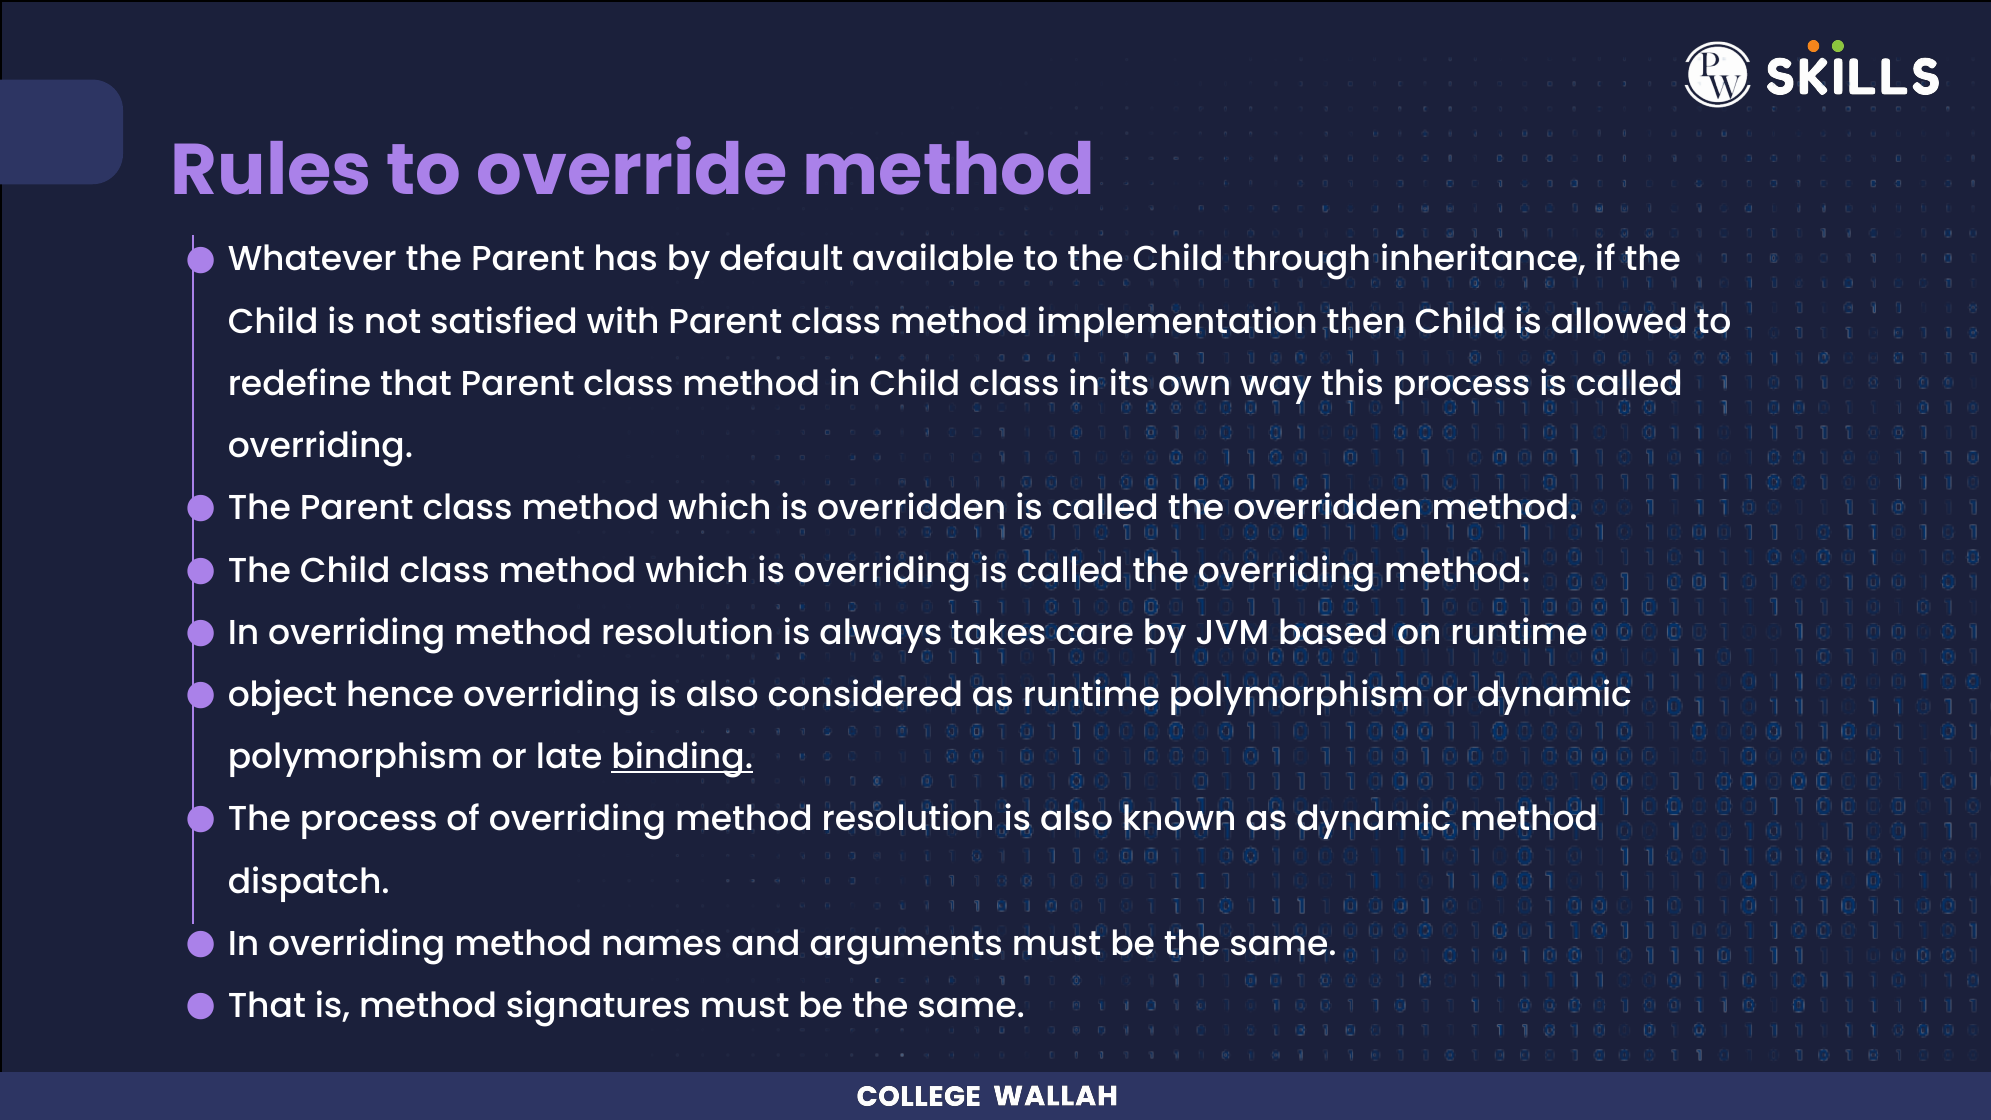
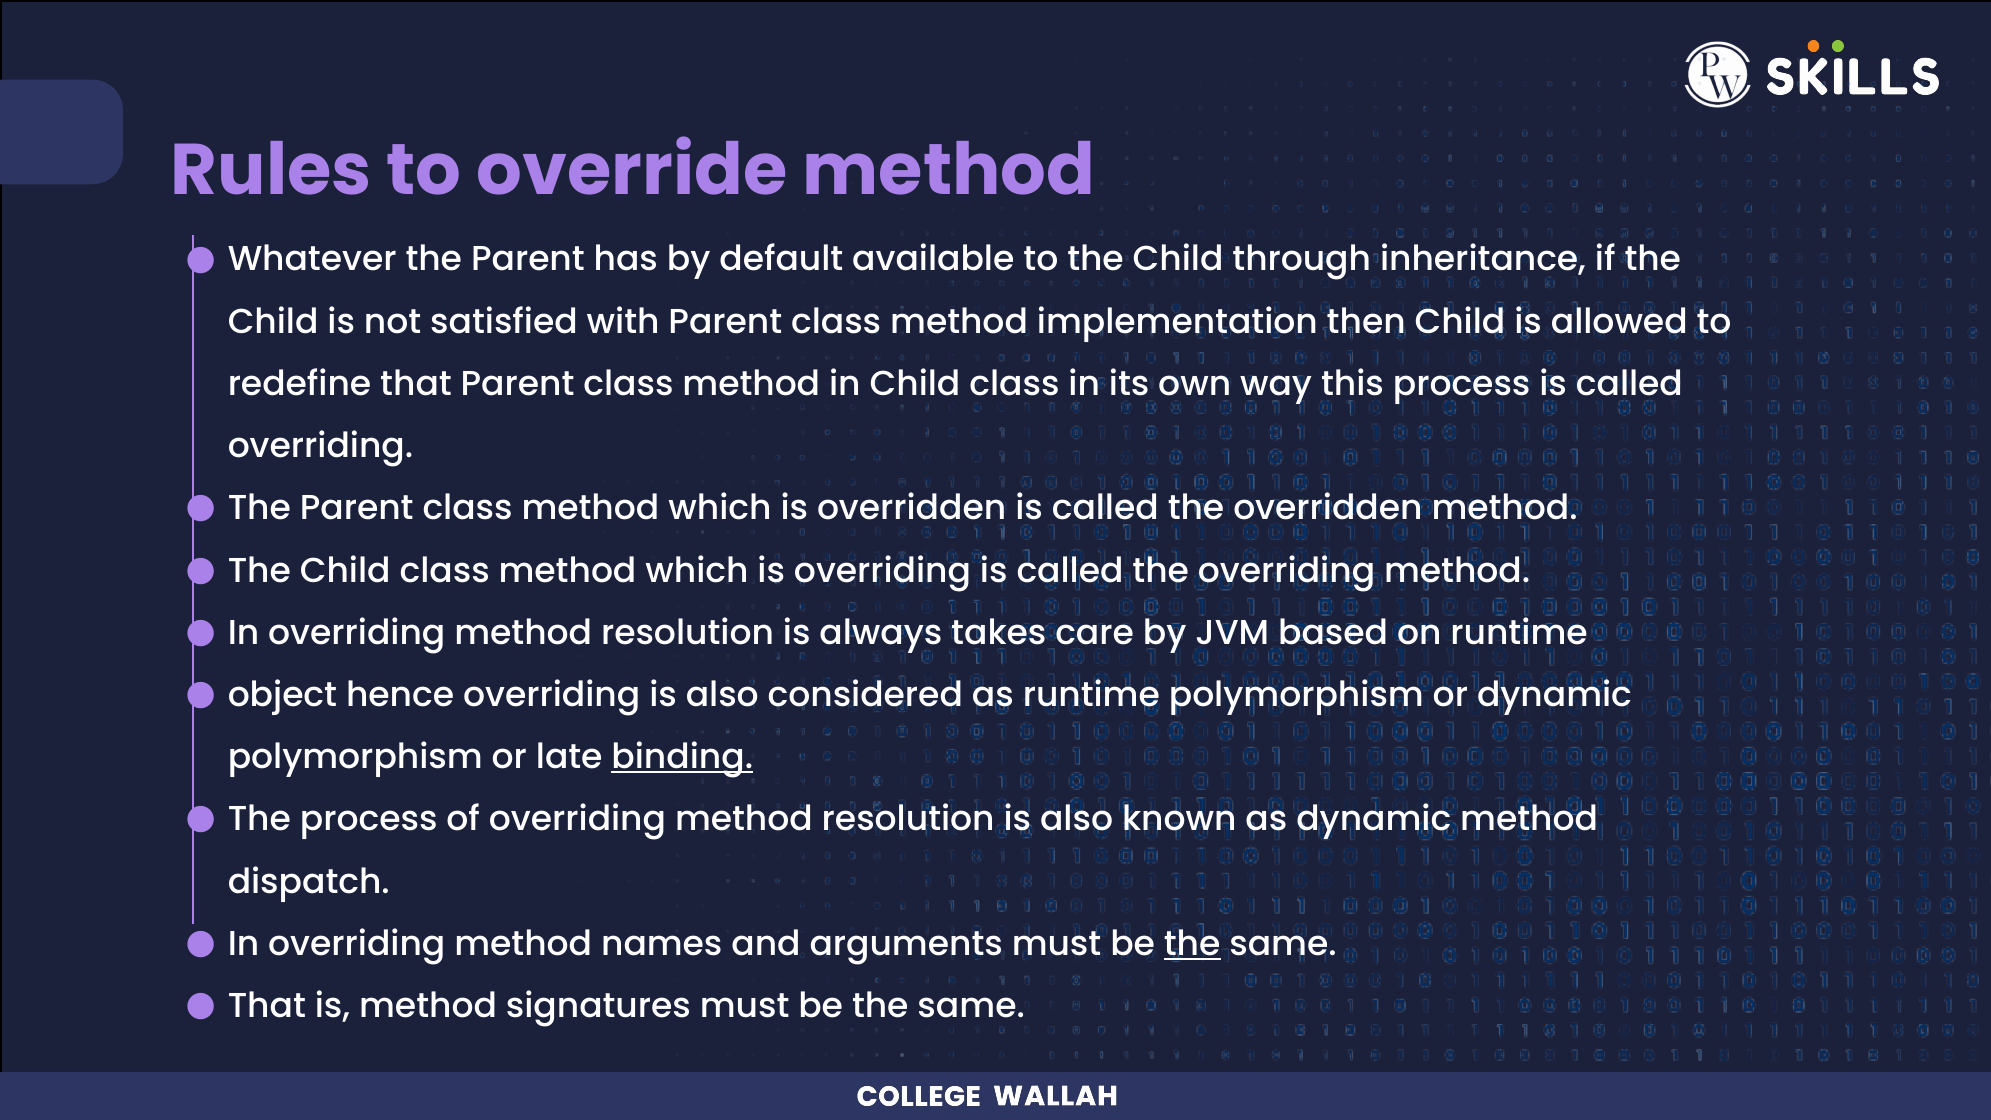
the underline: none -> present (1192, 944)
